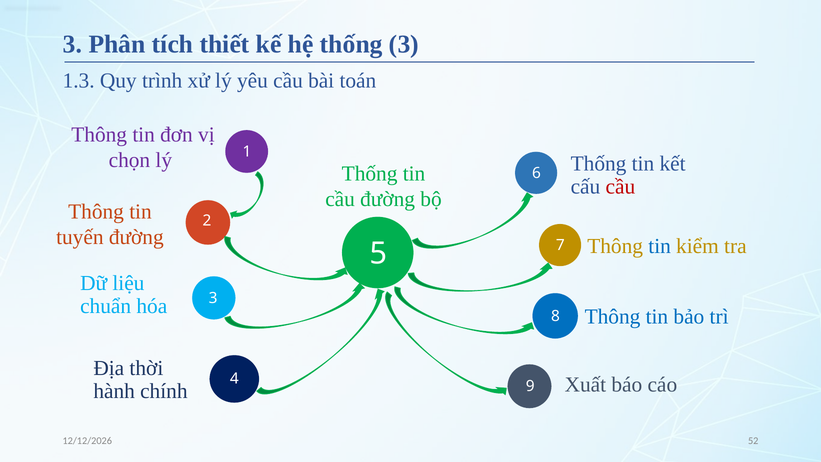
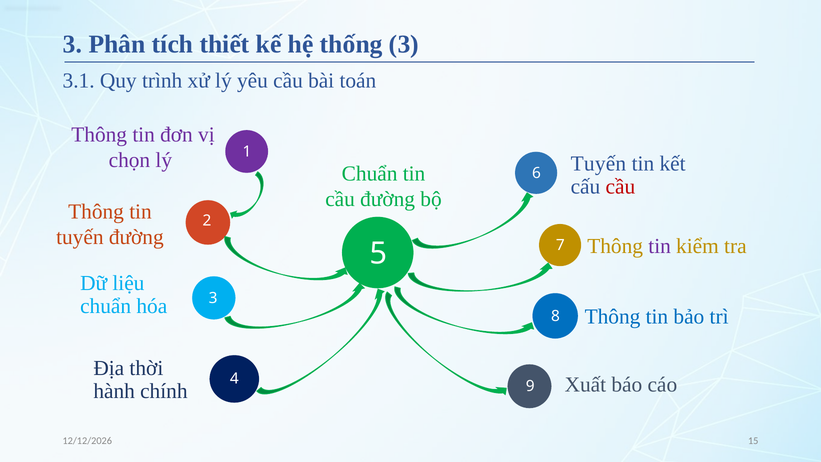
1.3: 1.3 -> 3.1 (79, 81)
Thống: Thống -> Tuyến (598, 163)
Thống: Thống -> Chuẩn (370, 173)
tin colour: blue -> purple (660, 246)
52: 52 -> 15 (753, 441)
